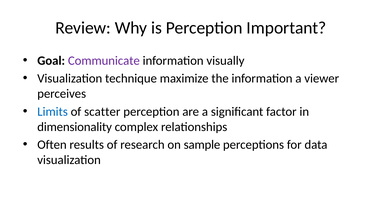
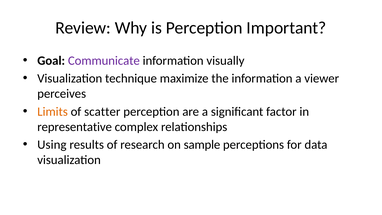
Limits colour: blue -> orange (53, 112)
dimensionality: dimensionality -> representative (75, 127)
Often: Often -> Using (52, 145)
